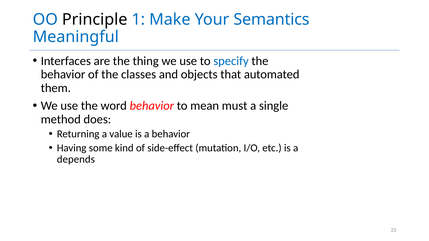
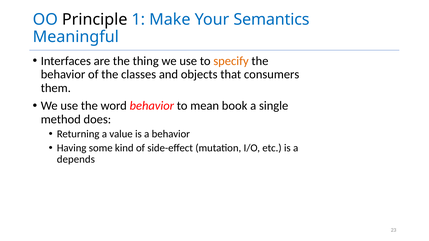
specify colour: blue -> orange (231, 61)
automated: automated -> consumers (272, 75)
must: must -> book (235, 106)
